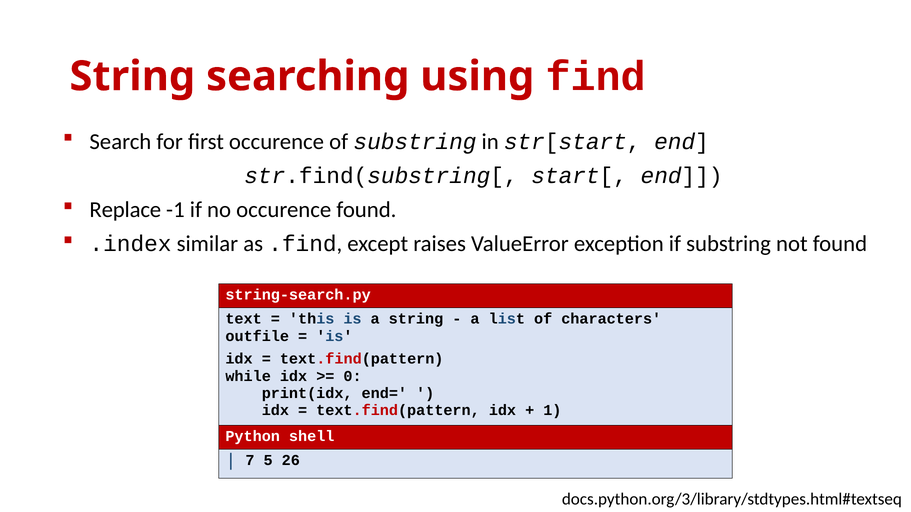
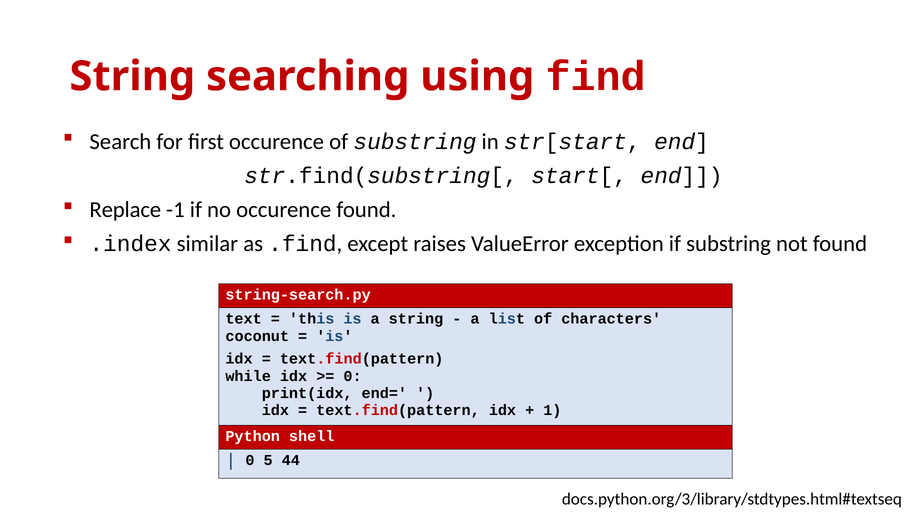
outfile: outfile -> coconut (257, 336)
7: 7 -> 0 (250, 461)
26: 26 -> 44 (291, 461)
